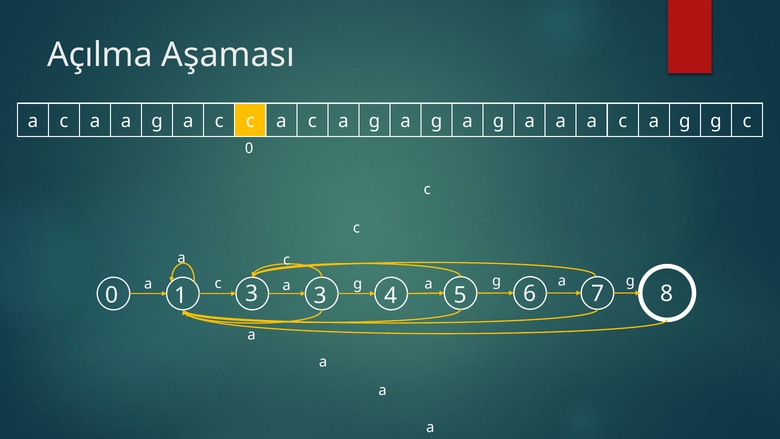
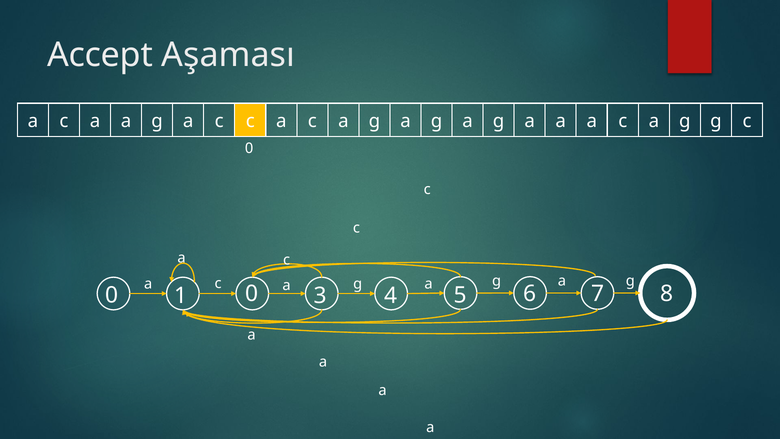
Açılma: Açılma -> Accept (100, 55)
1 3: 3 -> 0 (252, 294)
